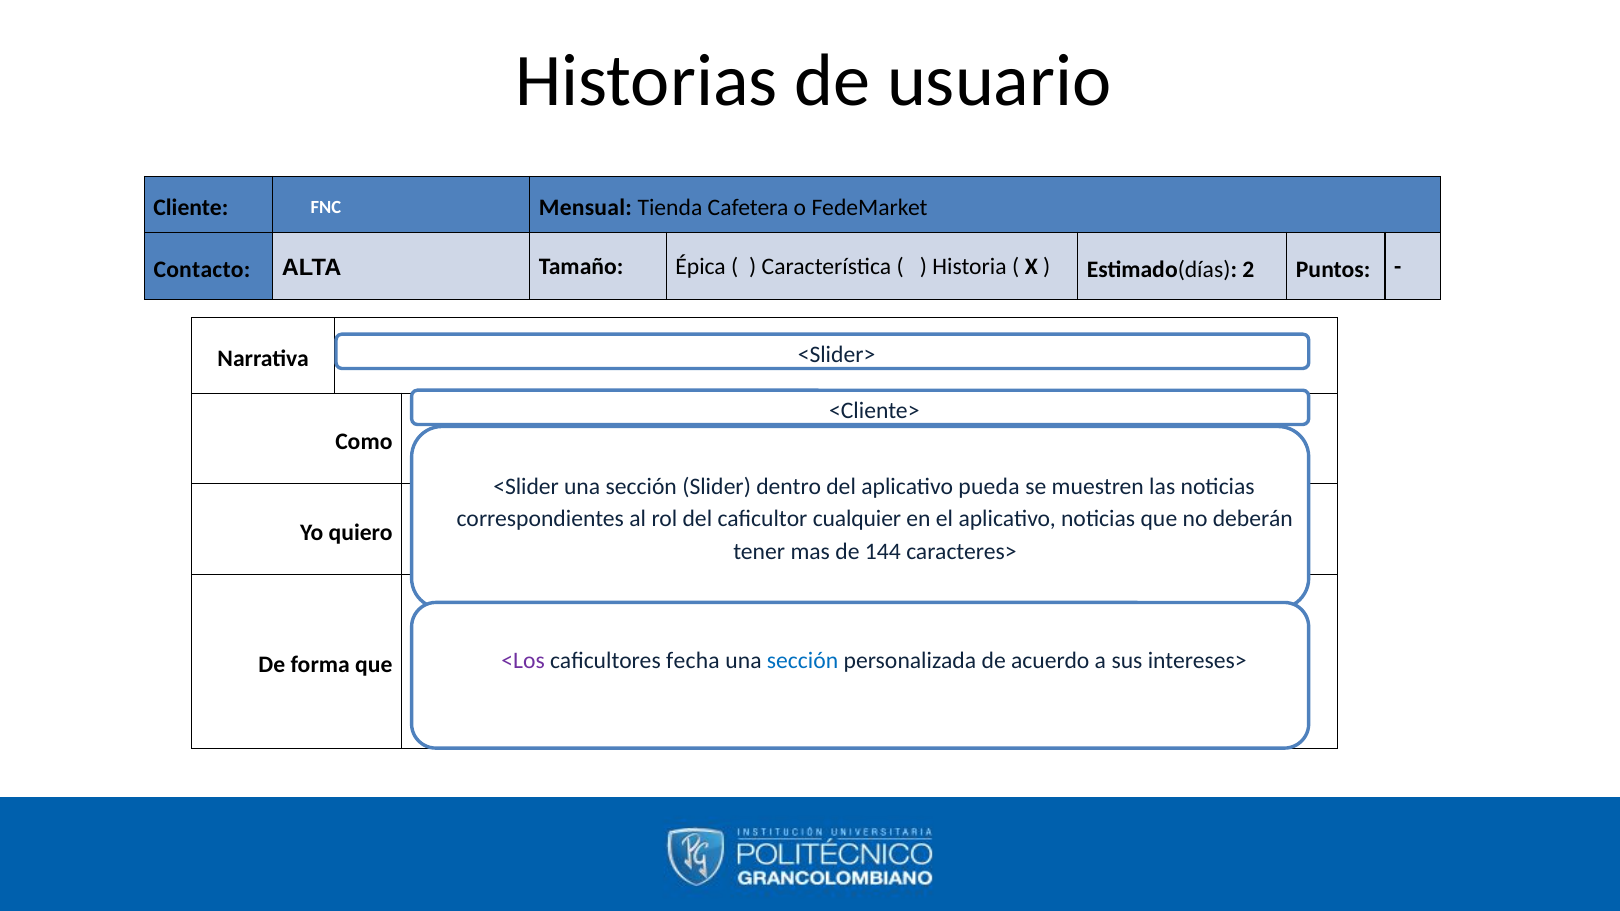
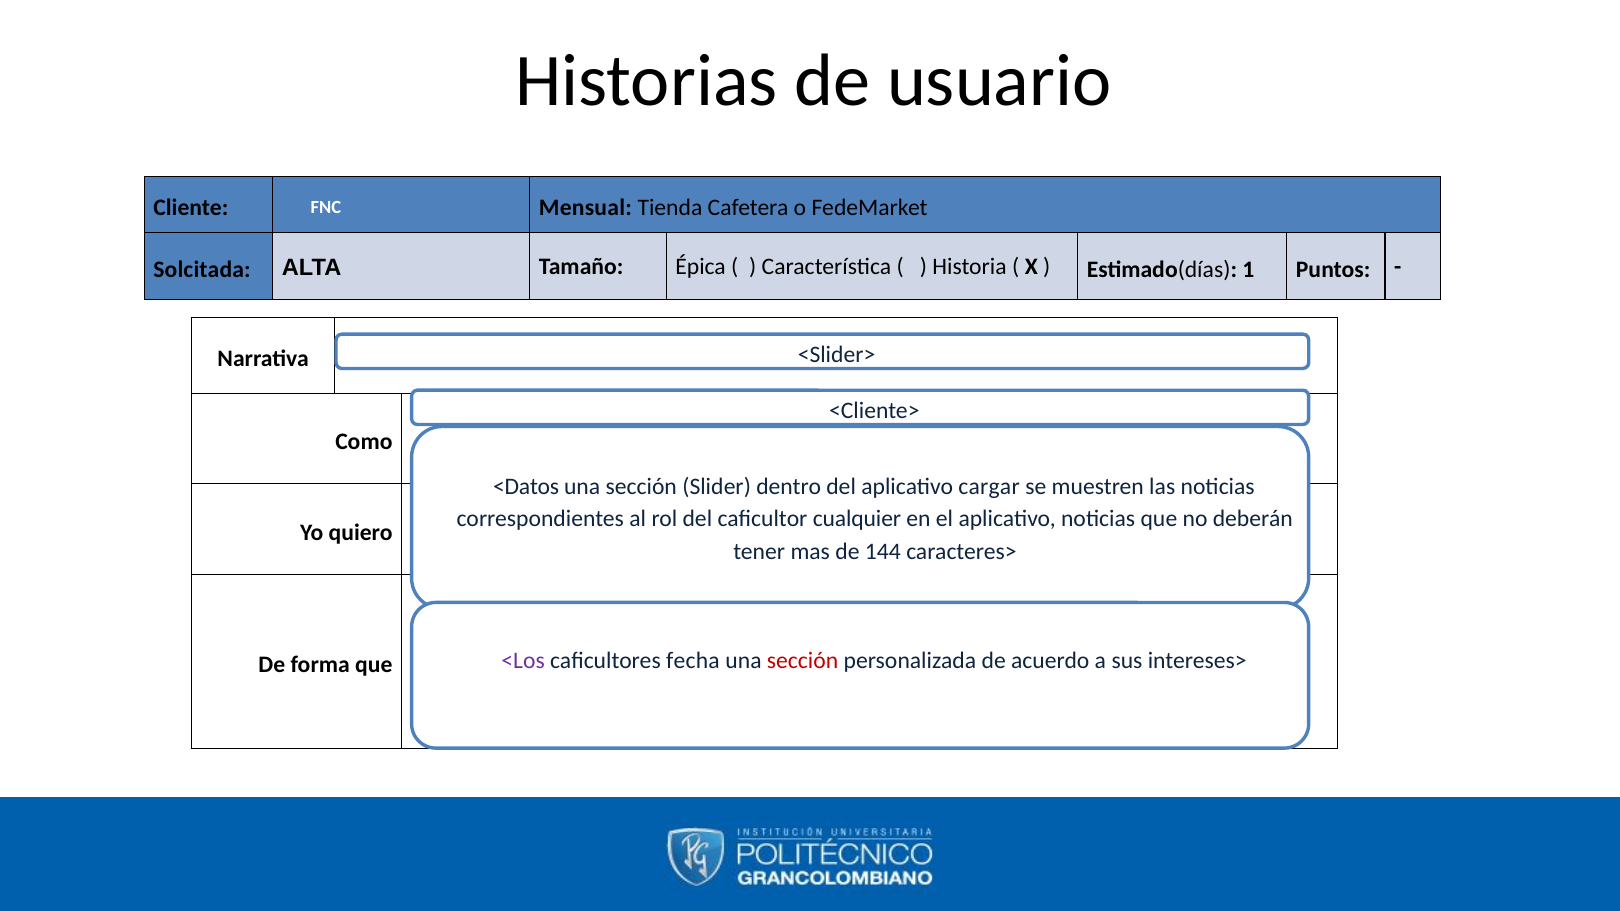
Contacto: Contacto -> Solcitada (202, 269)
2: 2 -> 1 (1248, 269)
<Slider: <Slider -> <Datos (526, 487)
pueda: pueda -> cargar (989, 487)
sección colour: blue -> red (803, 661)
